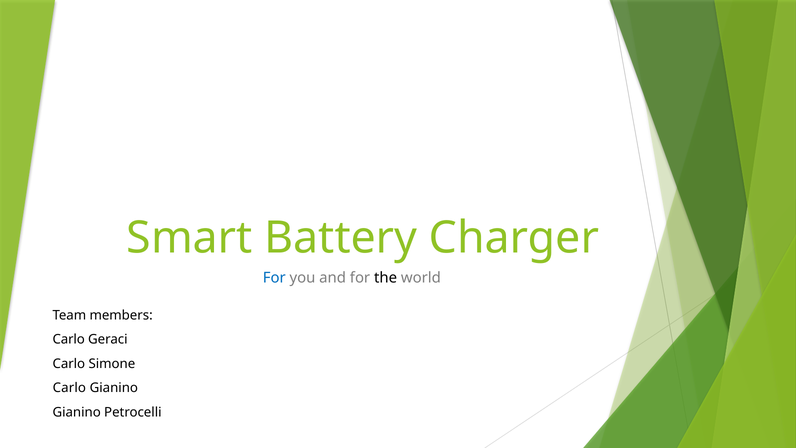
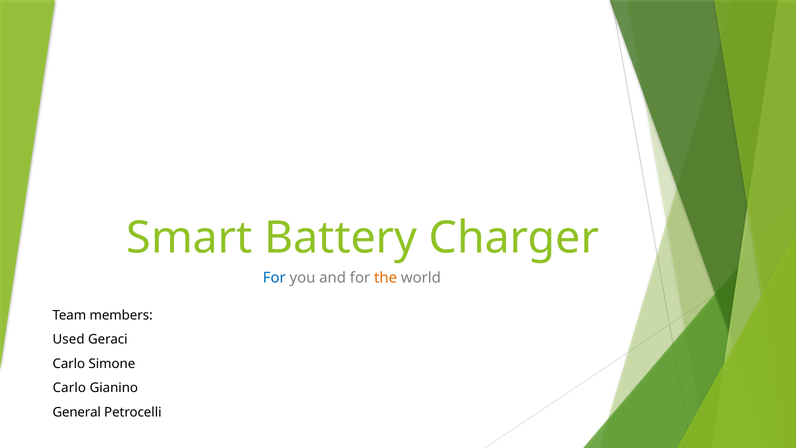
the colour: black -> orange (386, 277)
Carlo: Carlo -> Used (69, 339)
Gianino: Gianino -> General (77, 412)
